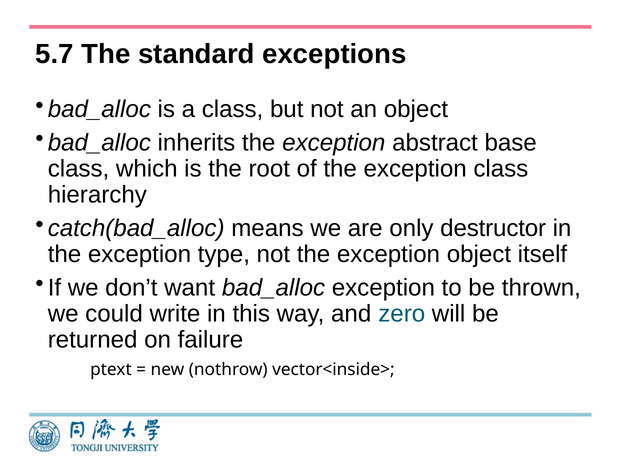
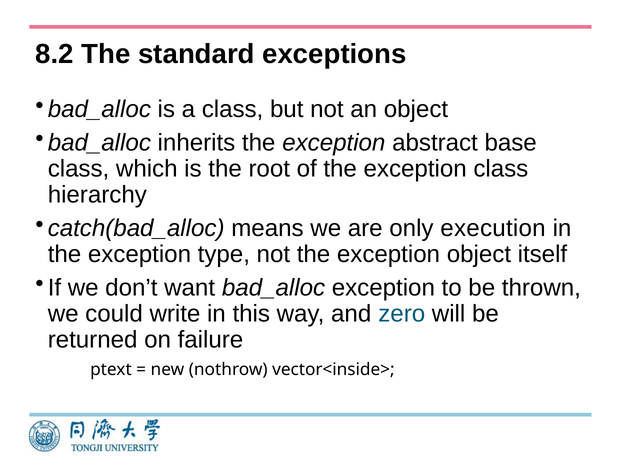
5.7: 5.7 -> 8.2 (55, 54)
destructor: destructor -> execution (493, 228)
